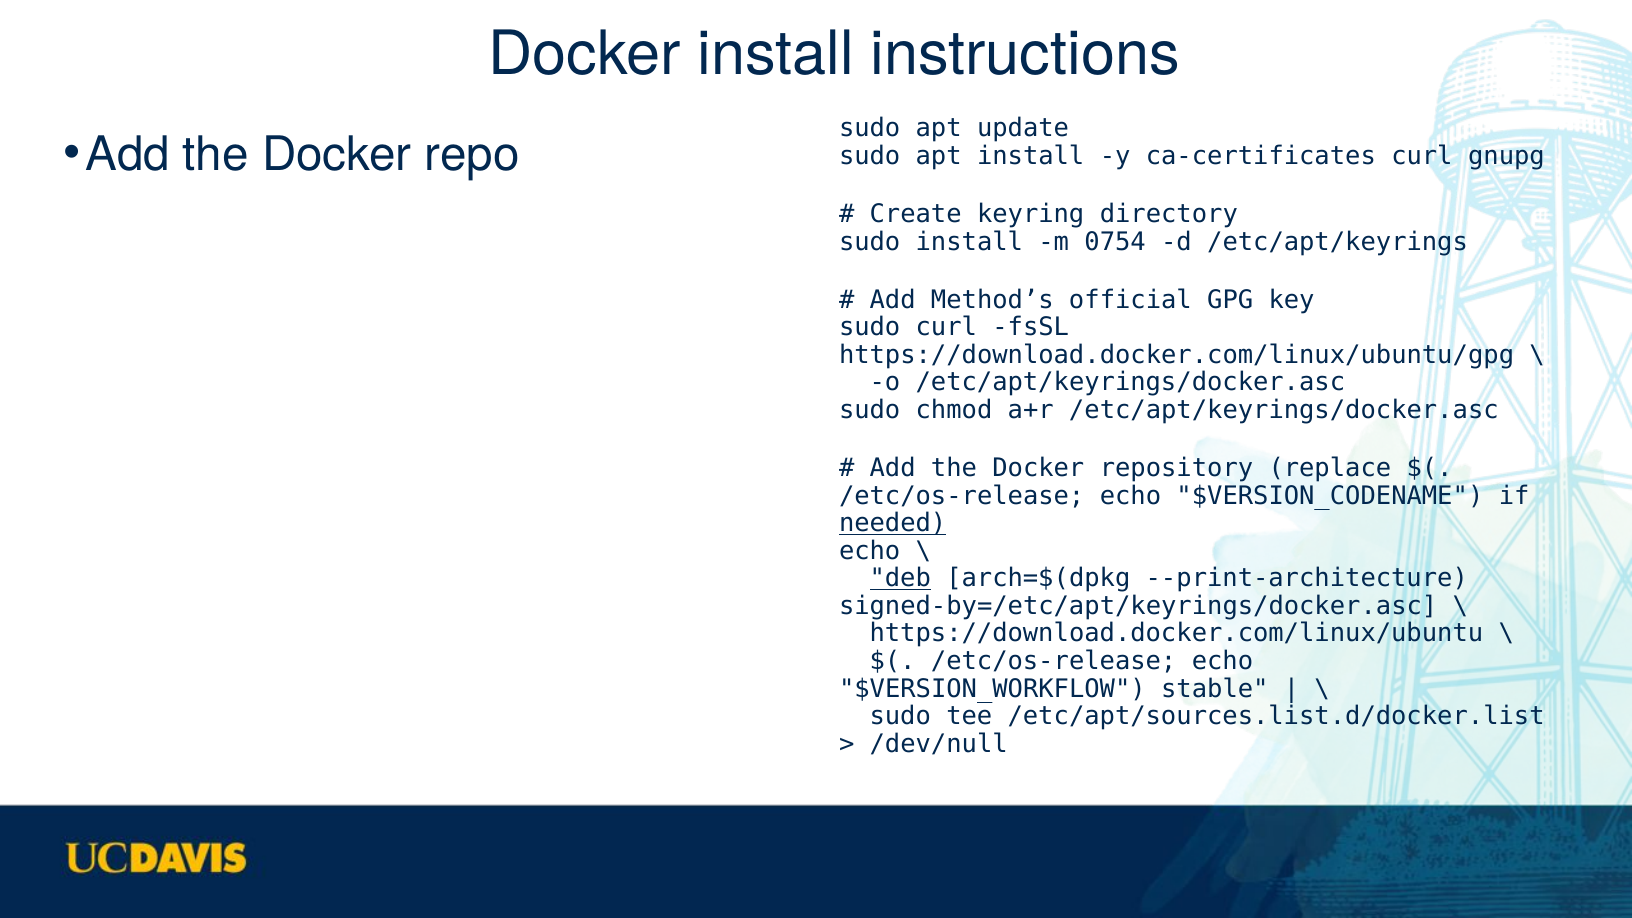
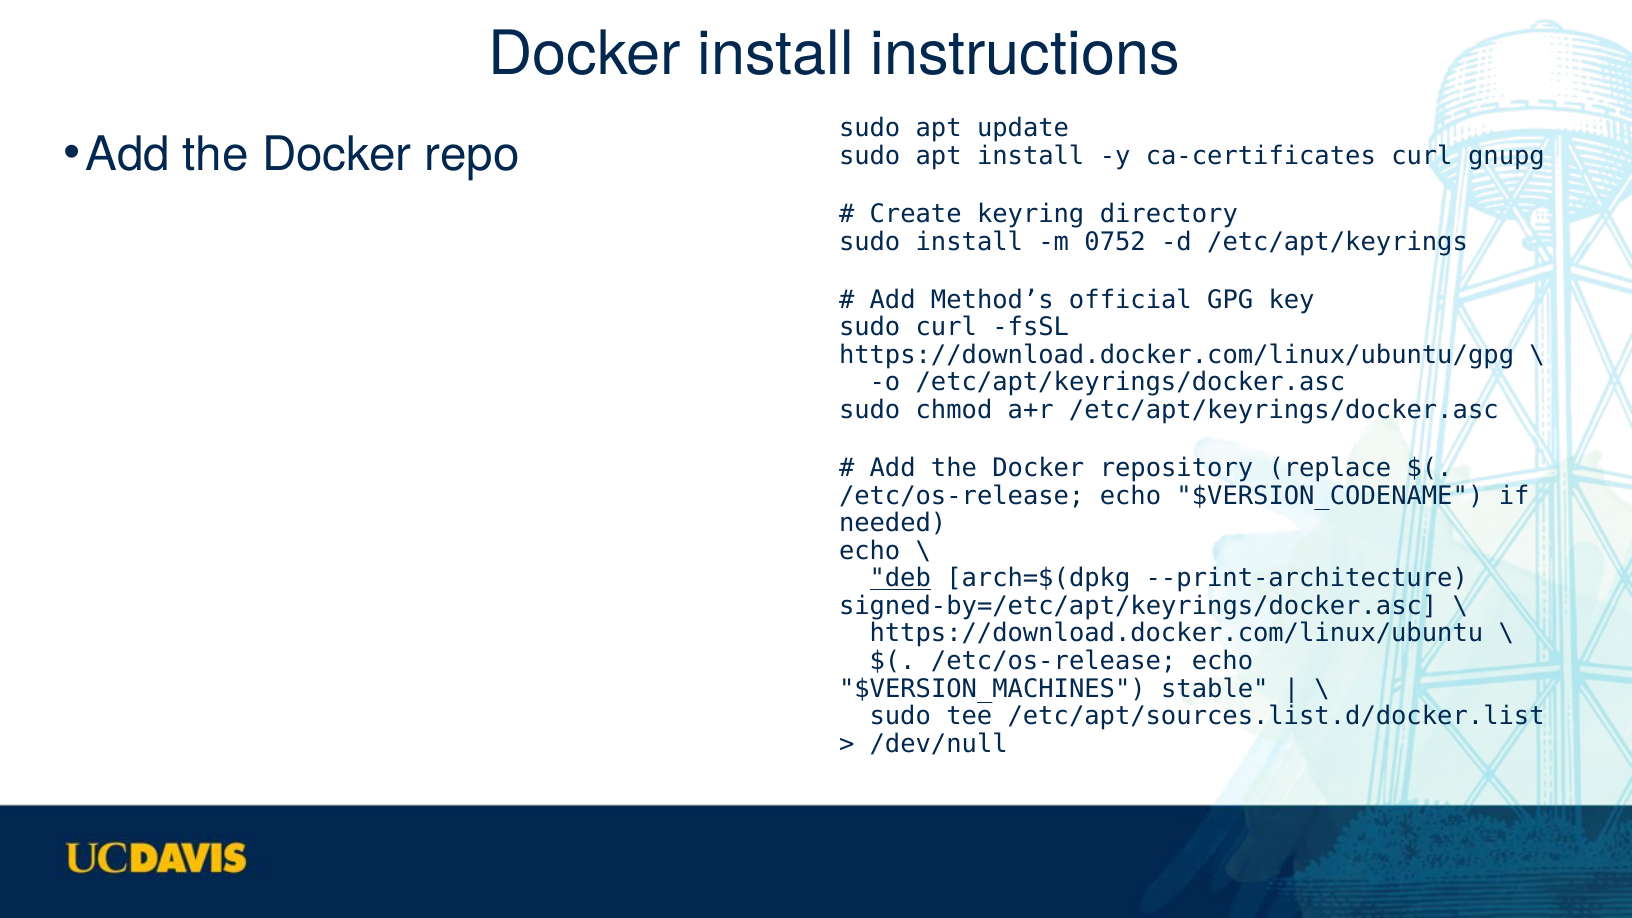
0754: 0754 -> 0752 (1115, 242)
needed underline: present -> none (893, 523)
$VERSION_WORKFLOW: $VERSION_WORKFLOW -> $VERSION_MACHINES (992, 689)
